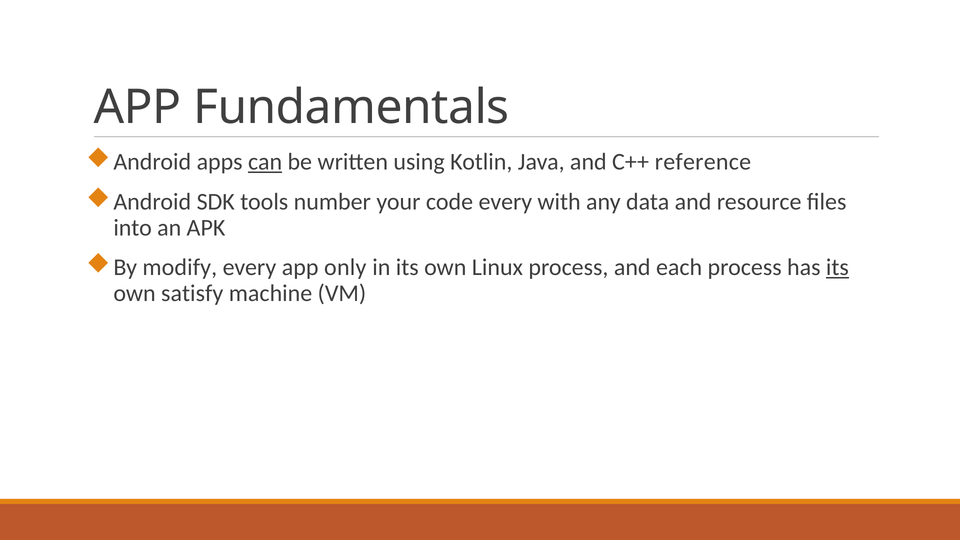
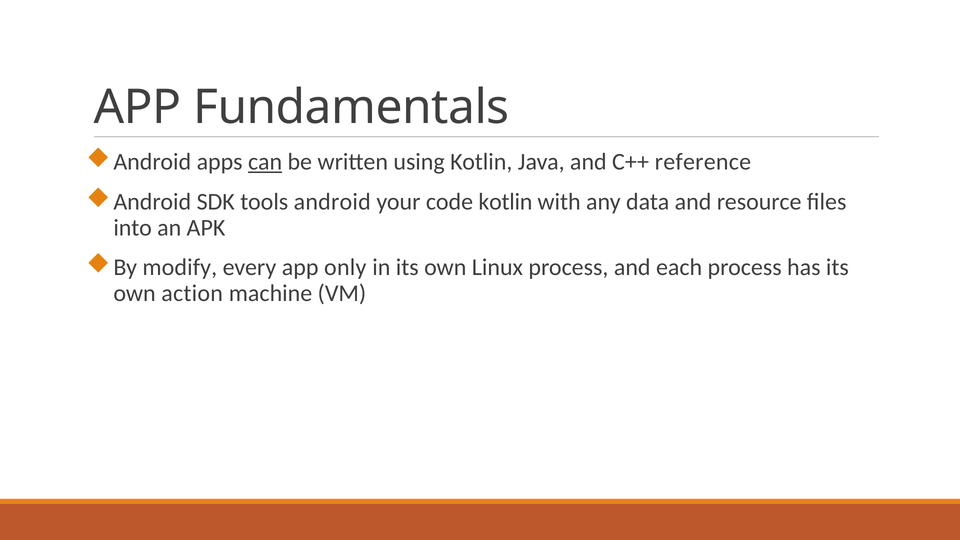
tools number: number -> android (332, 202)
code every: every -> kotlin (505, 202)
its underline: present -> none (837, 267)
satisfy: satisfy -> action (192, 293)
